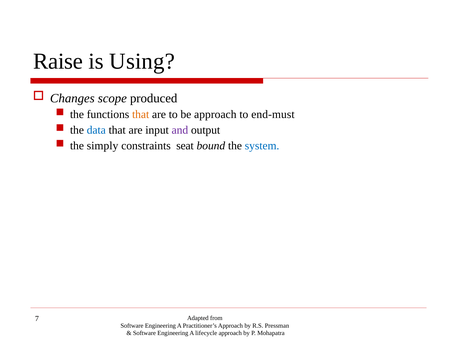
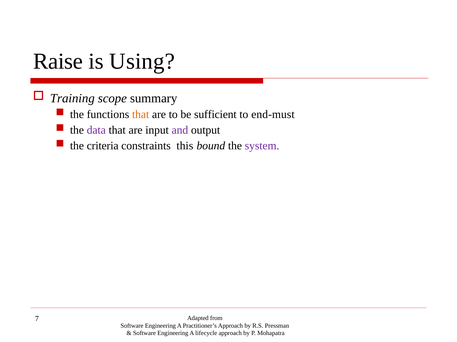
Changes: Changes -> Training (72, 98)
produced: produced -> summary (154, 98)
be approach: approach -> sufficient (215, 115)
data colour: blue -> purple (96, 130)
simply: simply -> criteria (103, 146)
seat: seat -> this (185, 146)
system colour: blue -> purple (262, 146)
